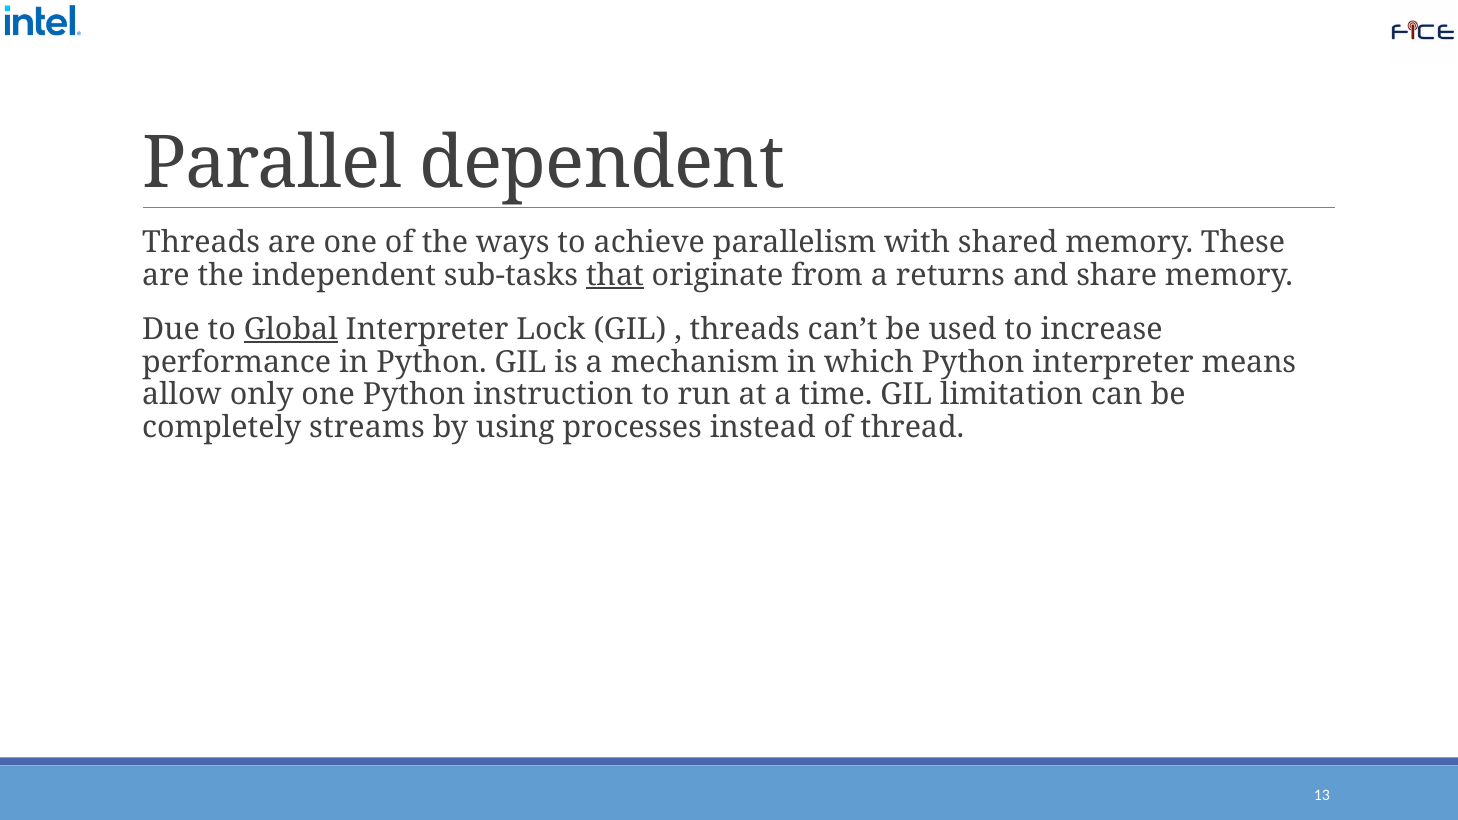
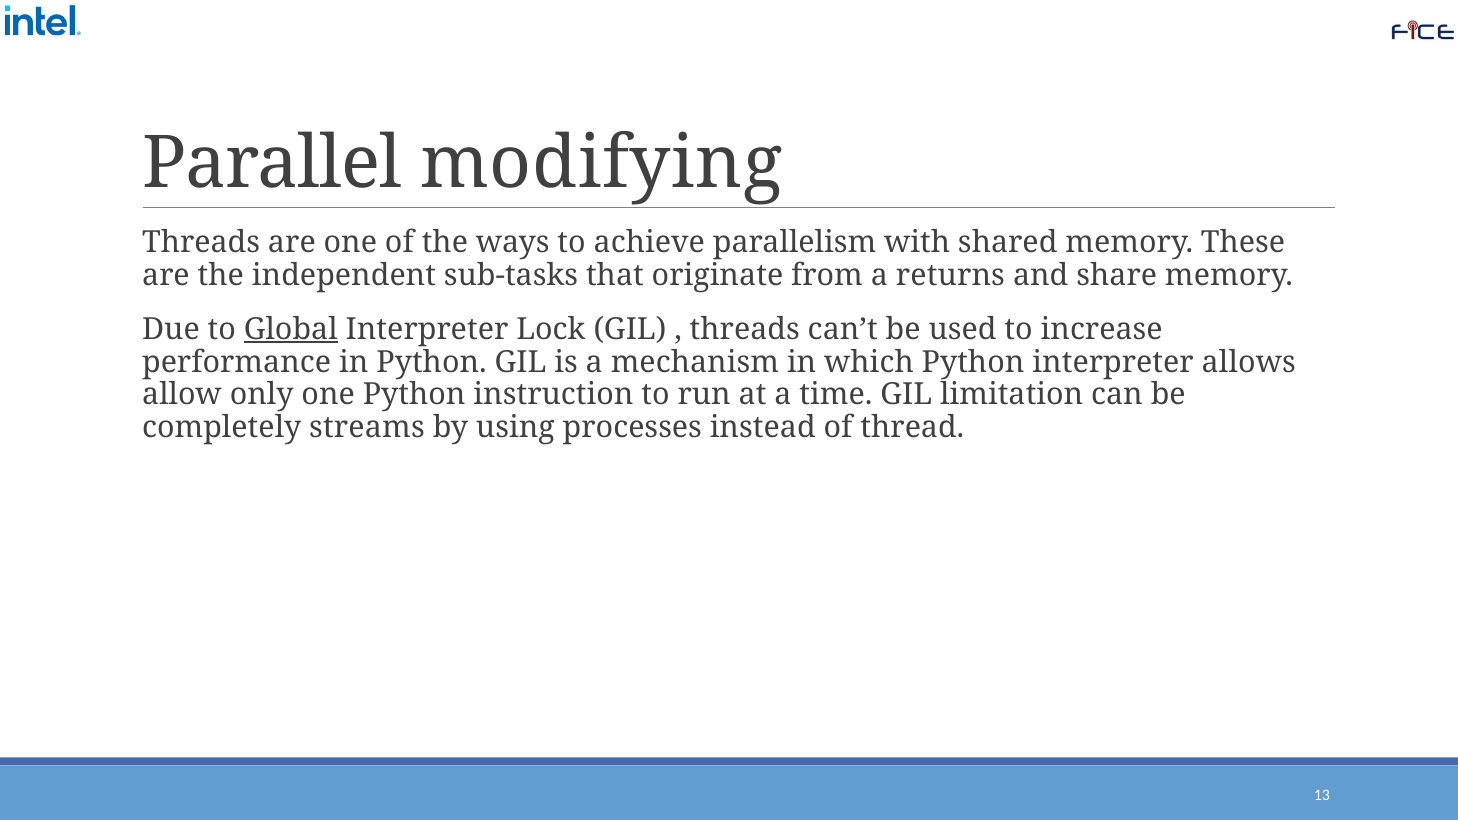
dependent: dependent -> modifying (601, 163)
that underline: present -> none (615, 275)
means: means -> allows (1249, 362)
